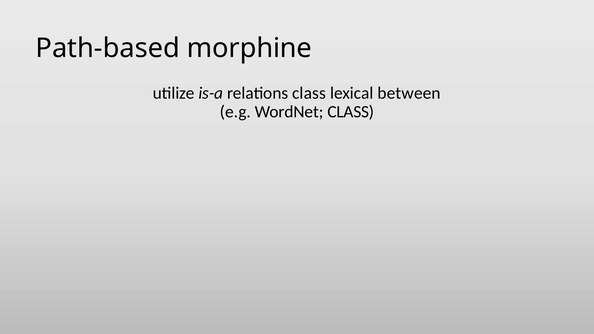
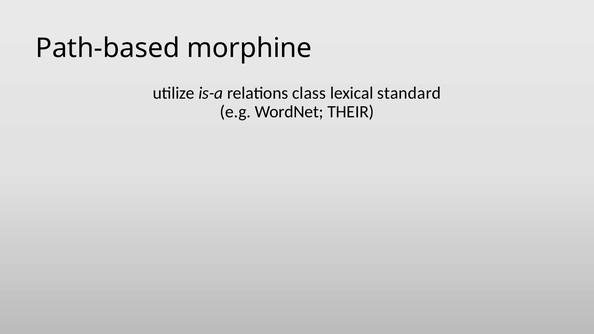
between: between -> standard (409, 93)
WordNet CLASS: CLASS -> THEIR (351, 112)
